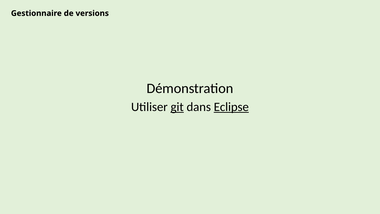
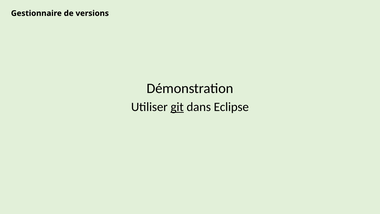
Eclipse underline: present -> none (231, 107)
